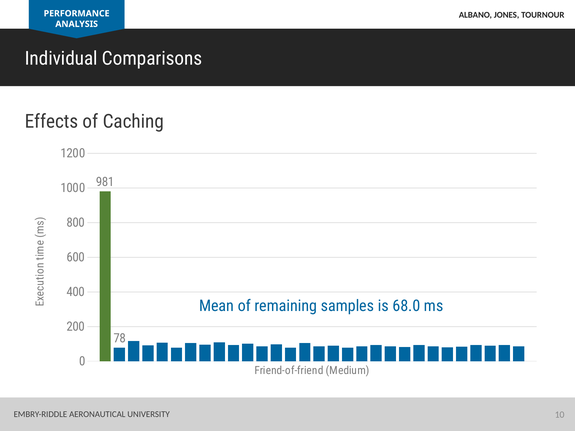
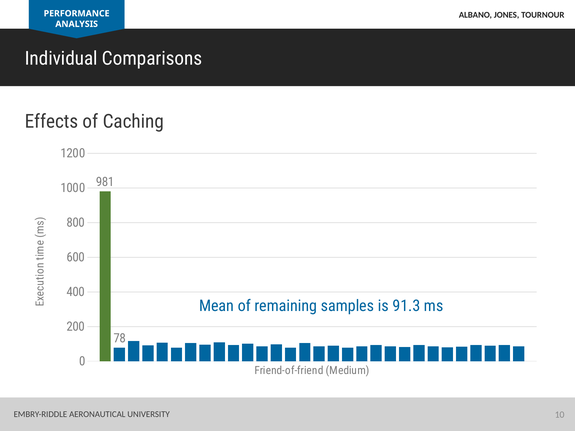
68.0: 68.0 -> 91.3 (406, 306)
